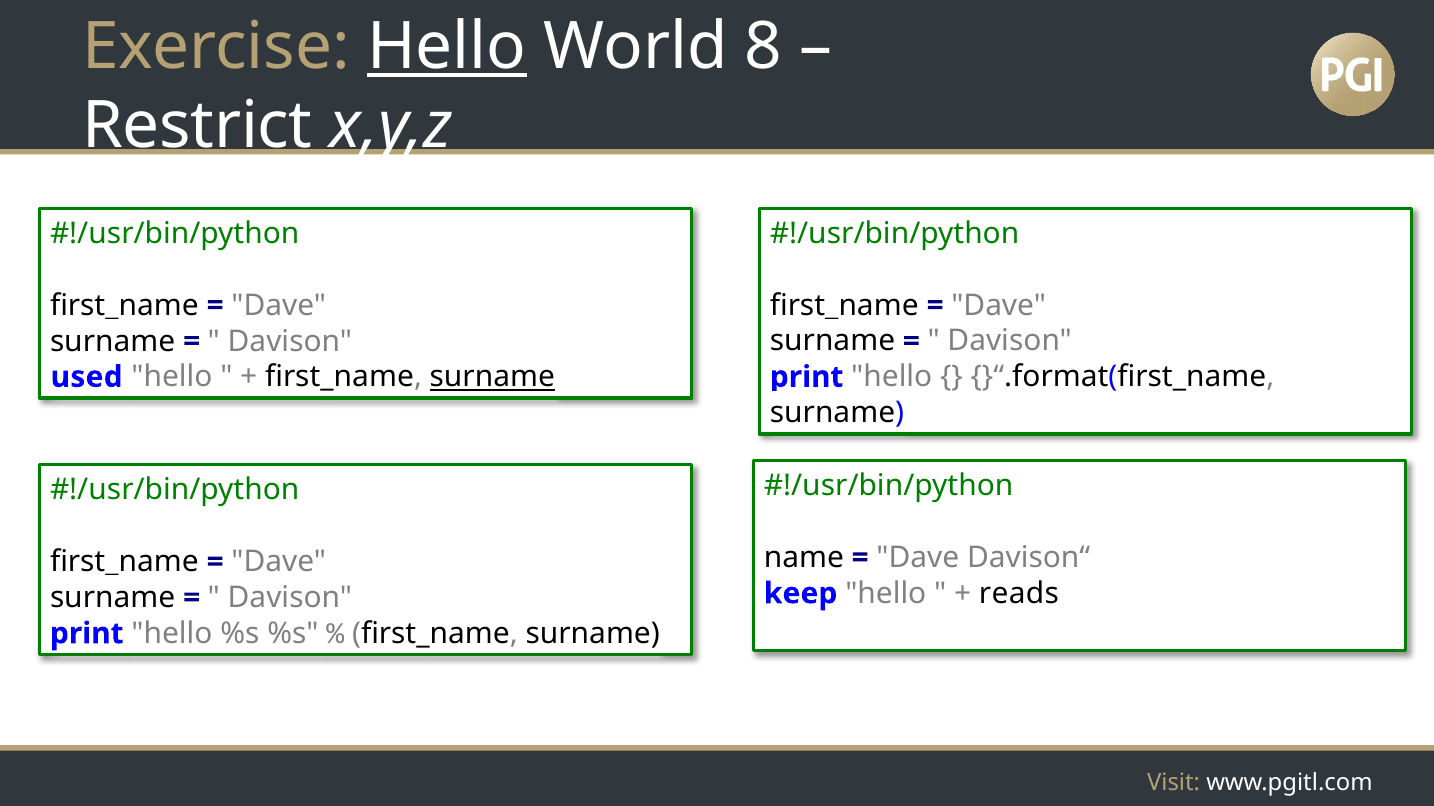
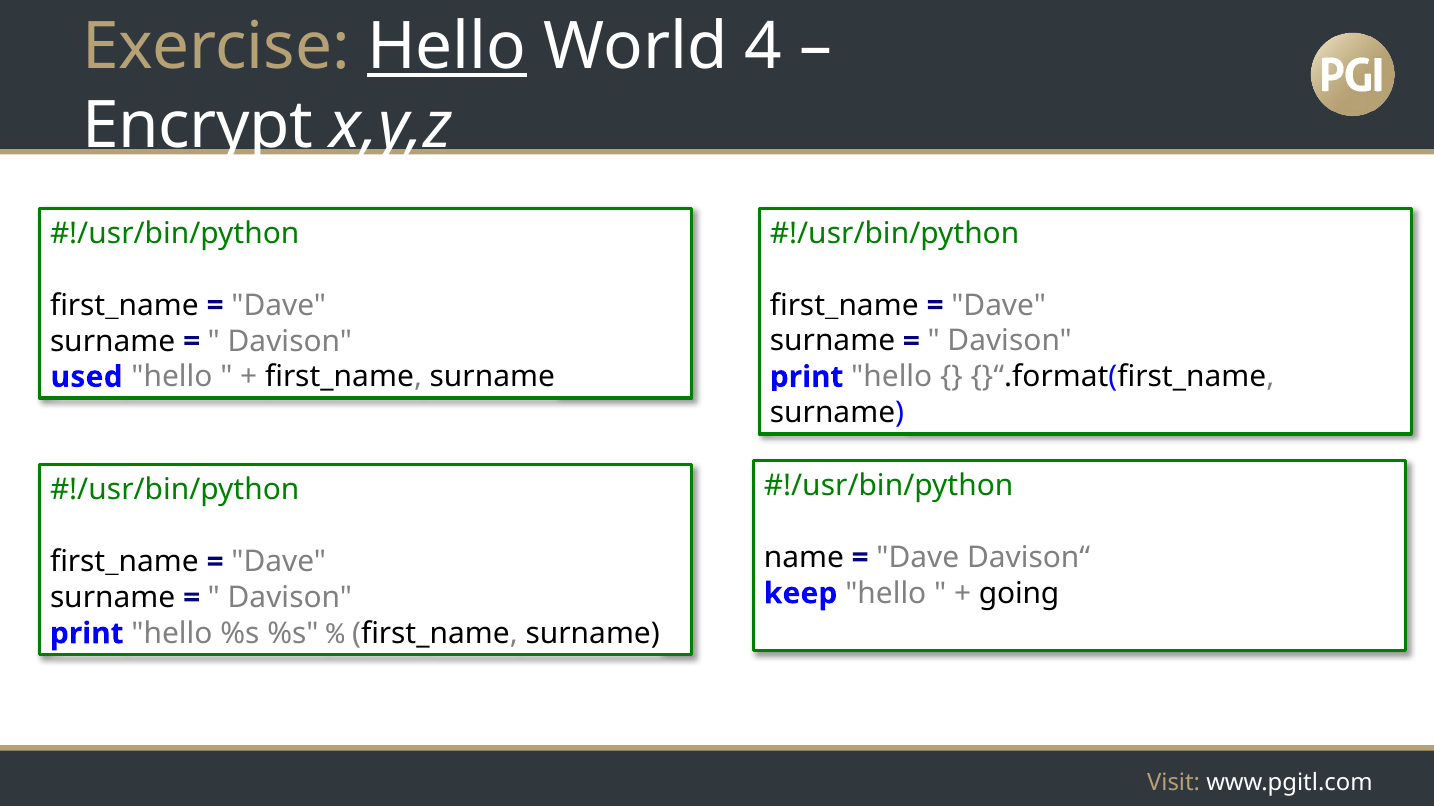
8: 8 -> 4 (764, 47)
Restrict: Restrict -> Encrypt (198, 126)
surname underline: present -> none (492, 377)
reads: reads -> going (1019, 594)
